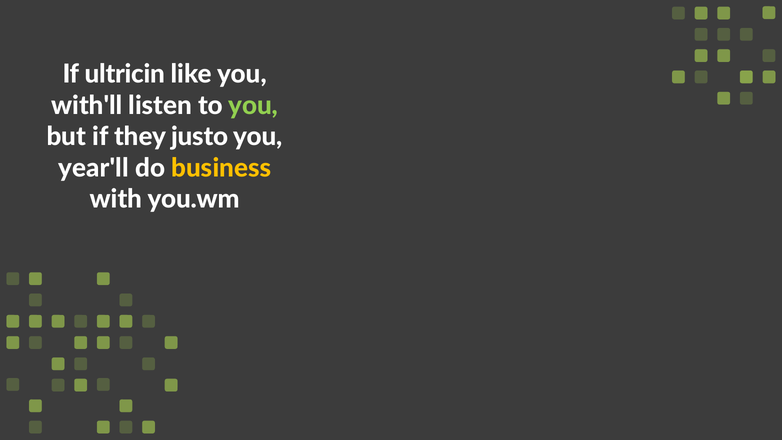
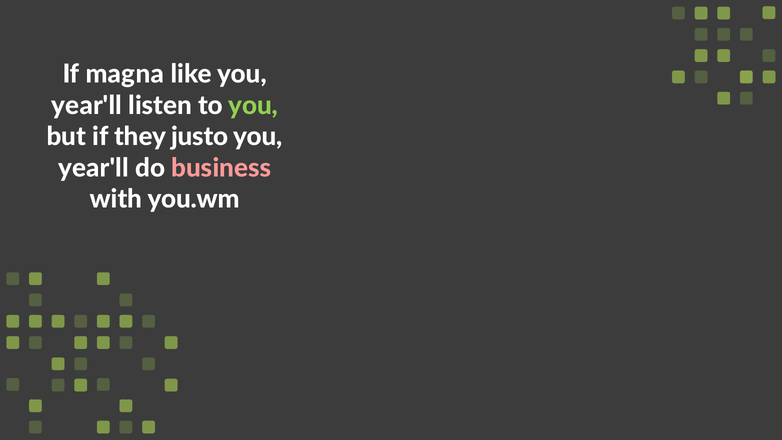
ultricin: ultricin -> magna (125, 74)
with'll: with'll -> year'll (87, 105)
business colour: yellow -> pink (221, 168)
